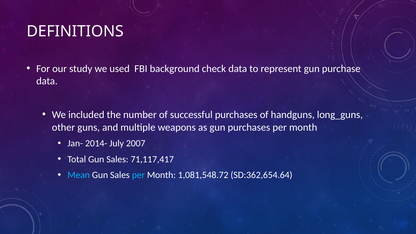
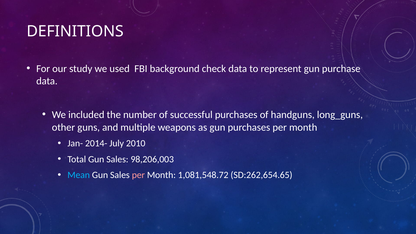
2007: 2007 -> 2010 (136, 144)
71,117,417: 71,117,417 -> 98,206,003 (152, 159)
per colour: light blue -> pink (138, 175)
SD:362,654.64: SD:362,654.64 -> SD:262,654.65 (262, 175)
